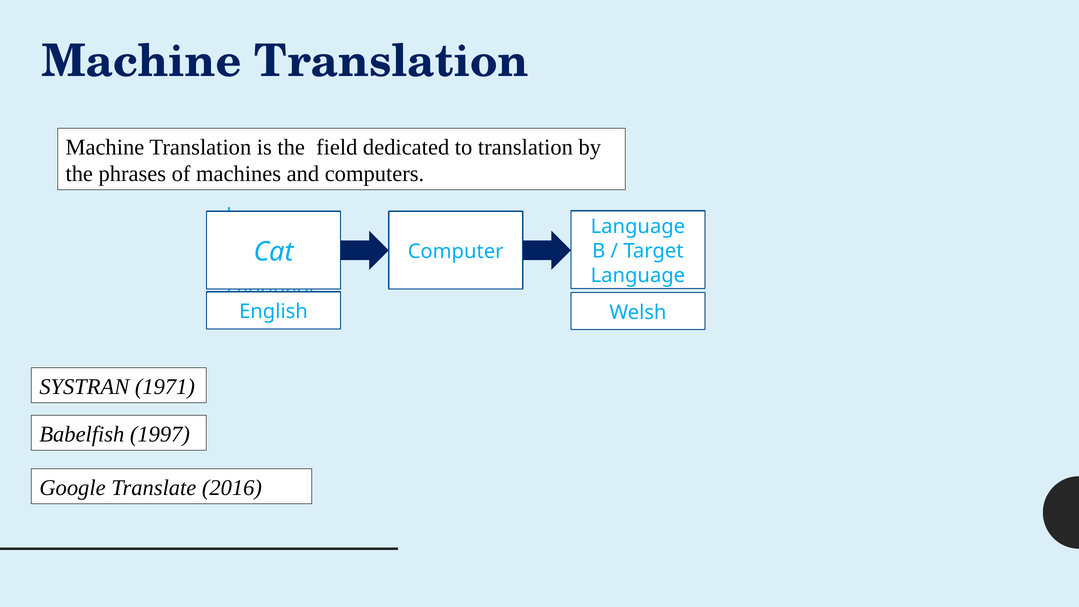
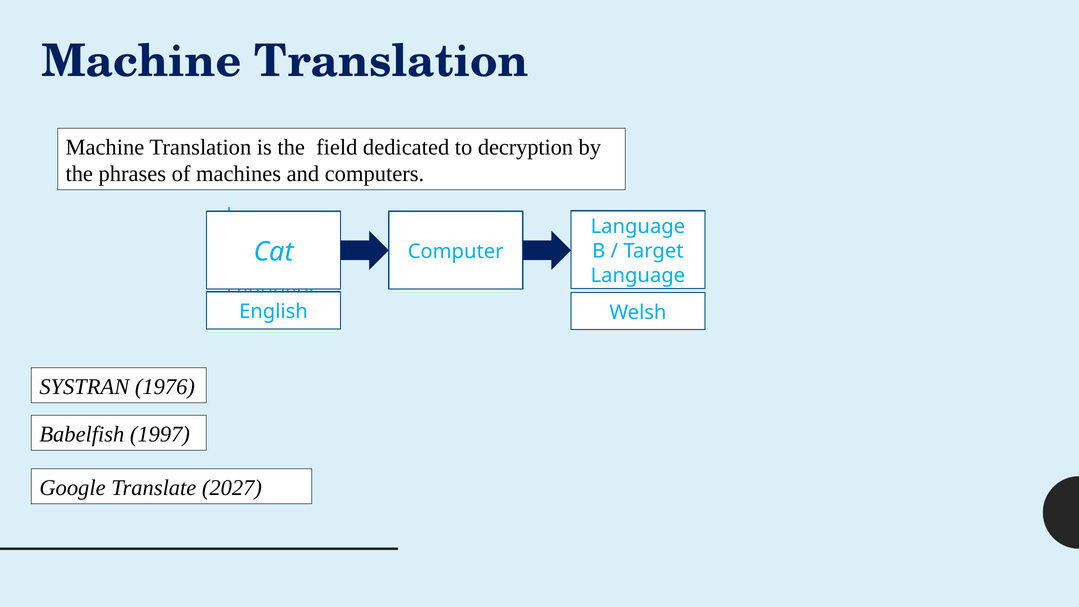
to translation: translation -> decryption (526, 147)
1971: 1971 -> 1976 (165, 387)
2016: 2016 -> 2027 (232, 488)
